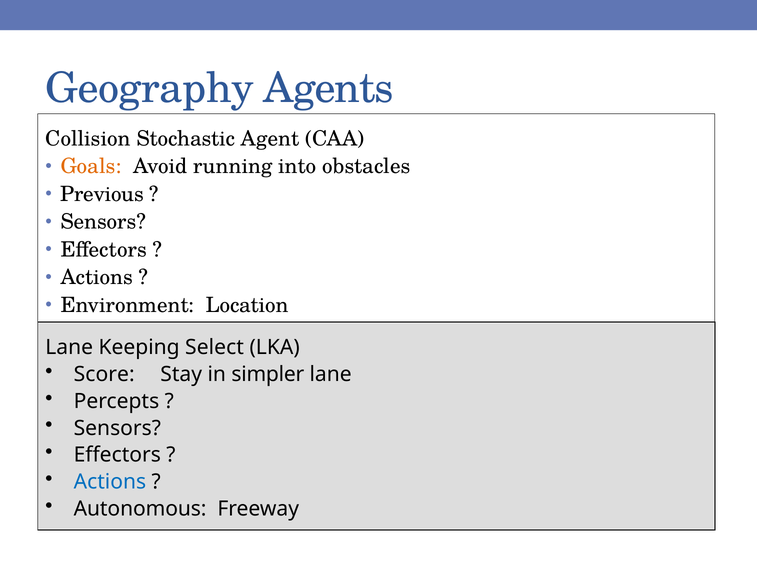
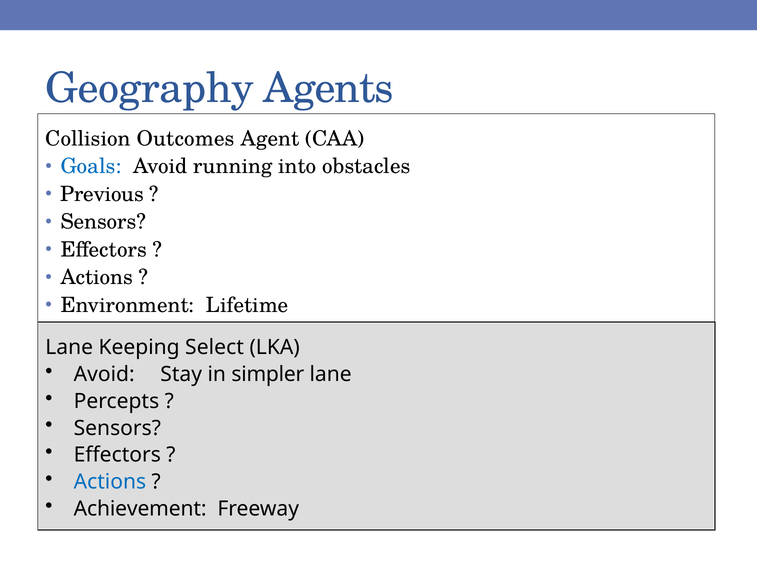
Stochastic: Stochastic -> Outcomes (186, 139)
Goals colour: orange -> blue (91, 166)
Location: Location -> Lifetime (247, 305)
Score: Score -> Avoid (104, 374)
Autonomous: Autonomous -> Achievement (140, 509)
